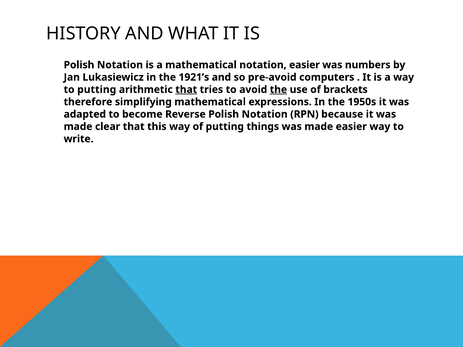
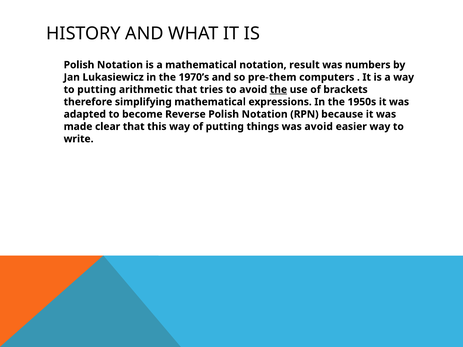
notation easier: easier -> result (304, 65)
1921’s: 1921’s -> 1970’s (194, 77)
pre-avoid: pre-avoid -> pre-them (272, 77)
that underline: present -> none (186, 90)
things was made: made -> avoid (319, 127)
